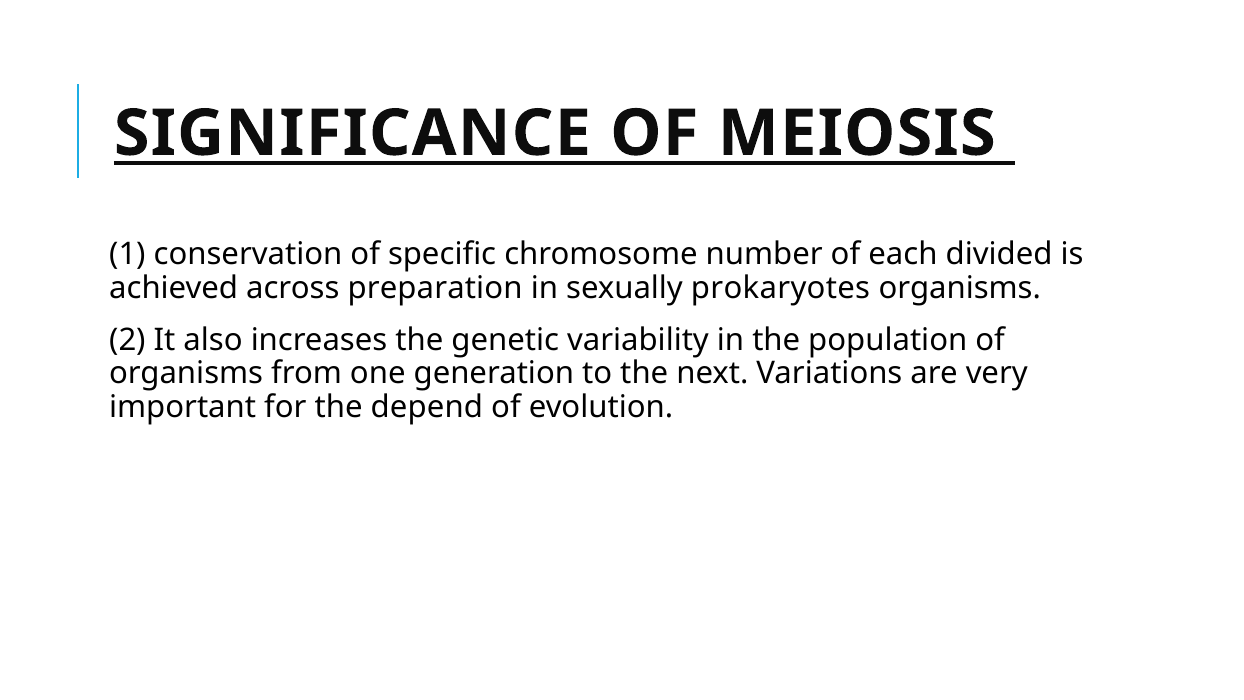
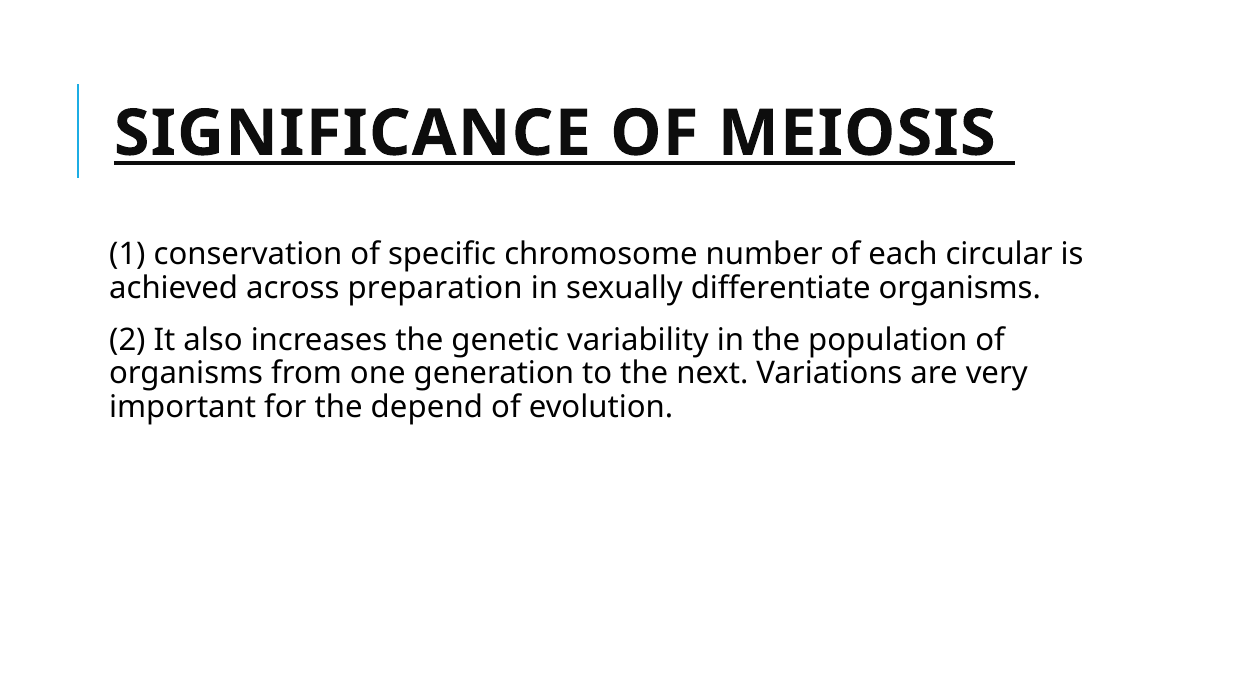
divided: divided -> circular (999, 255)
prokaryotes: prokaryotes -> differentiate (781, 288)
